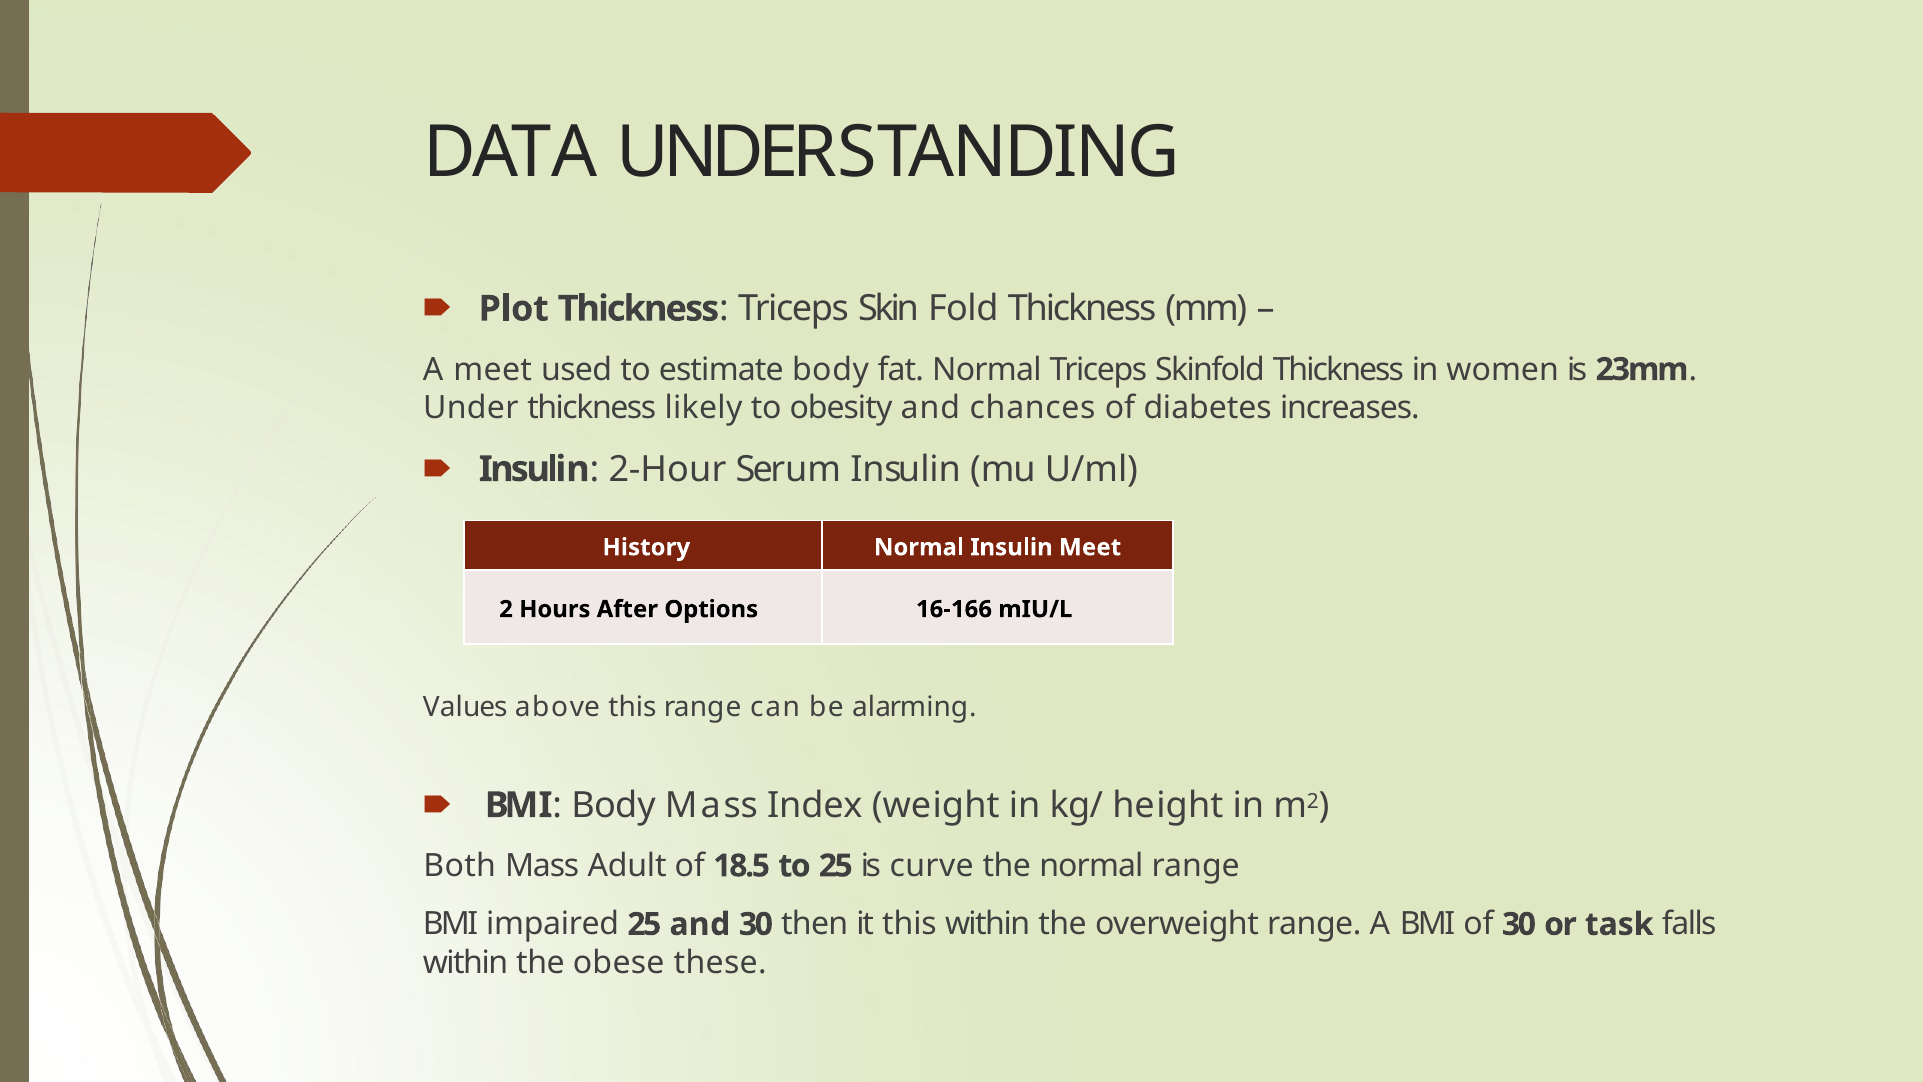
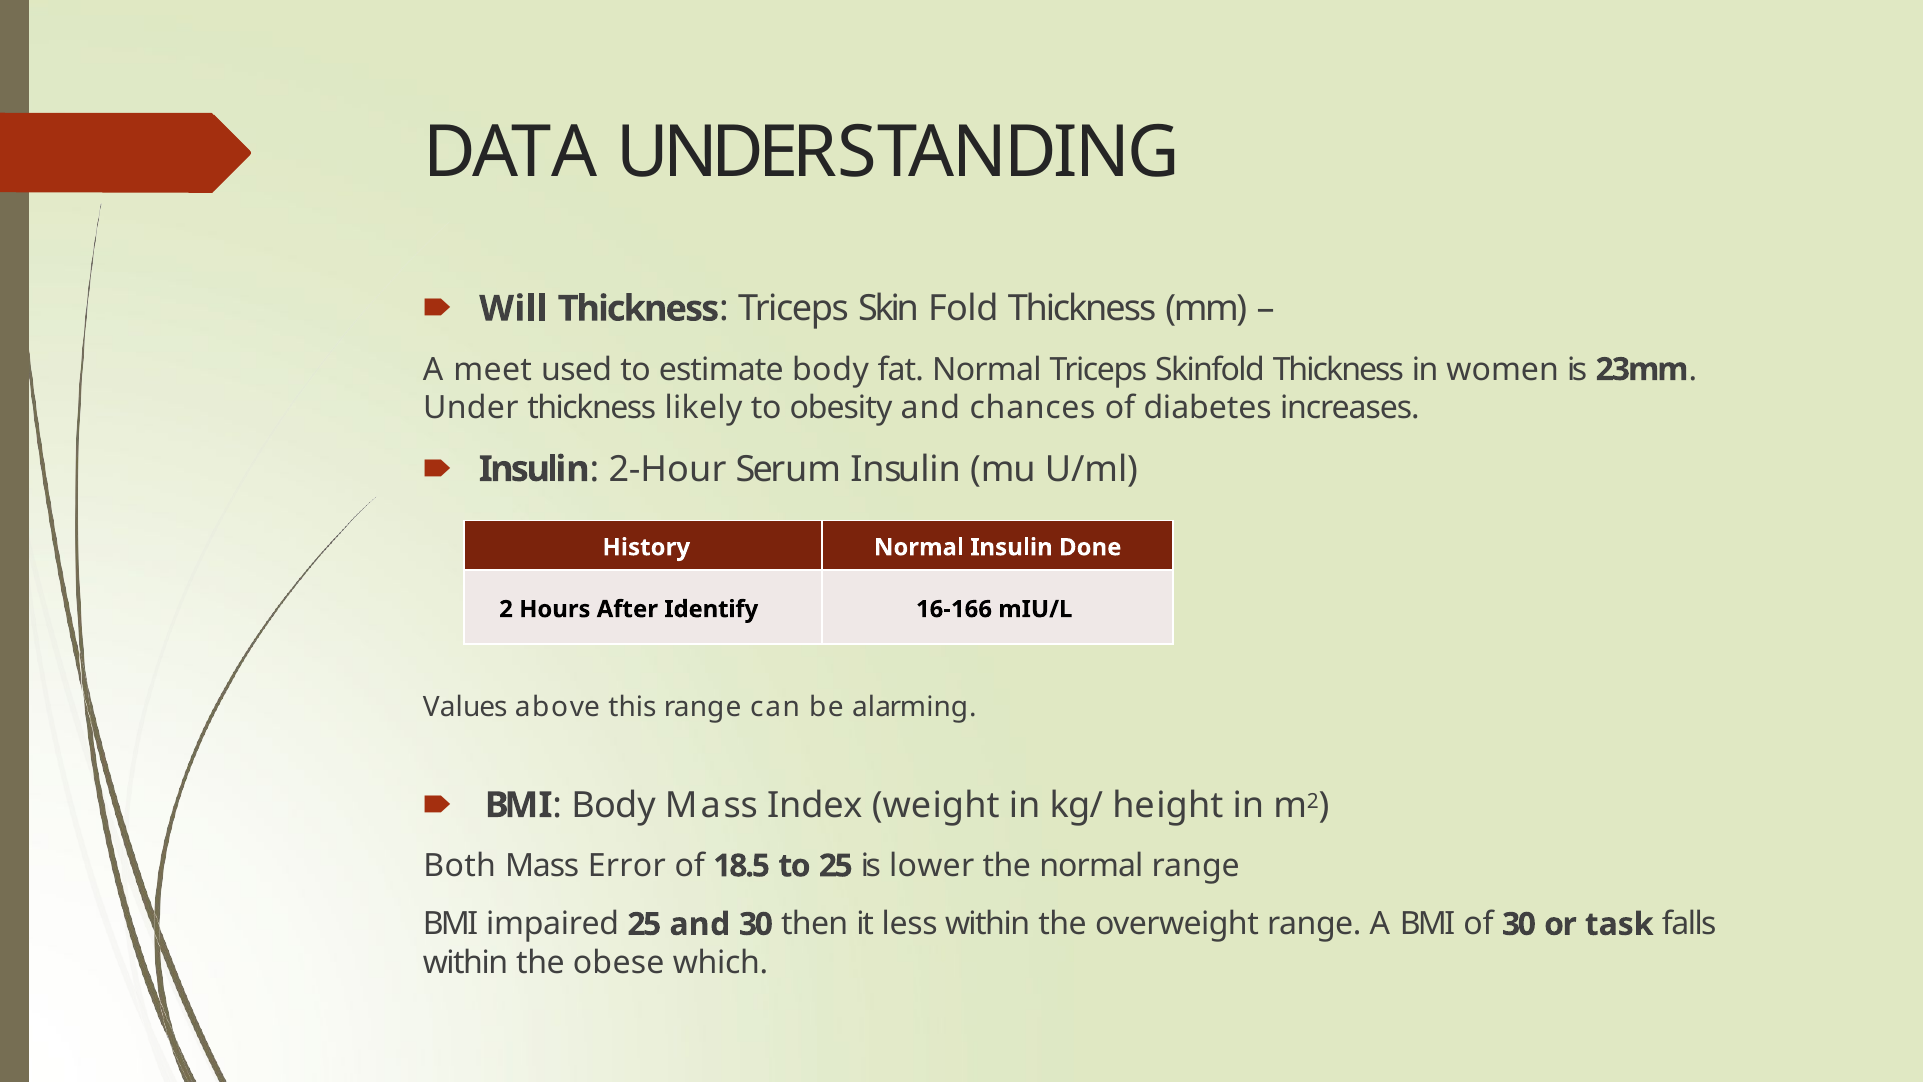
Plot: Plot -> Will (513, 309)
Insulin Meet: Meet -> Done (1090, 547)
Options: Options -> Identify (711, 609)
Adult: Adult -> Error (627, 866)
curve: curve -> lower (932, 866)
it this: this -> less (910, 924)
these: these -> which (720, 963)
